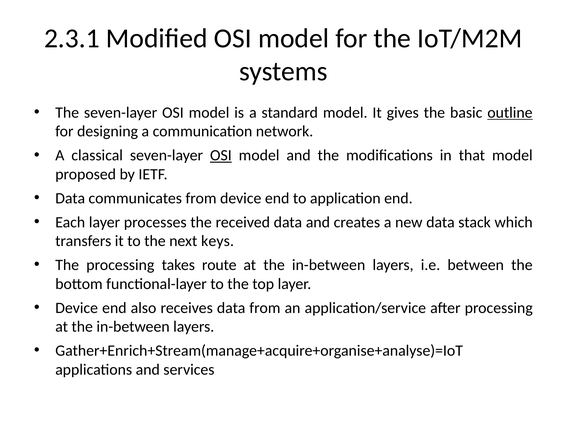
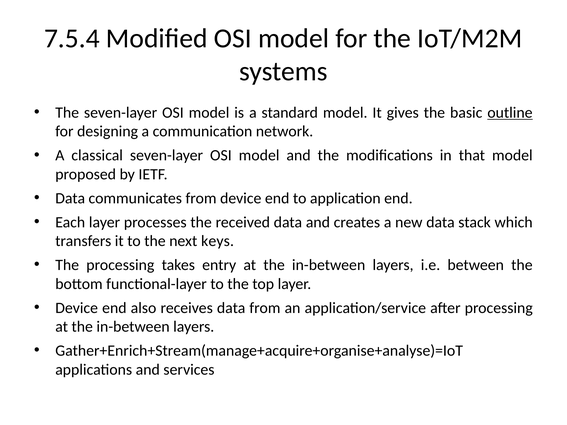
2.3.1: 2.3.1 -> 7.5.4 (72, 38)
OSI underline: present -> none (221, 155)
route: route -> entry (219, 265)
